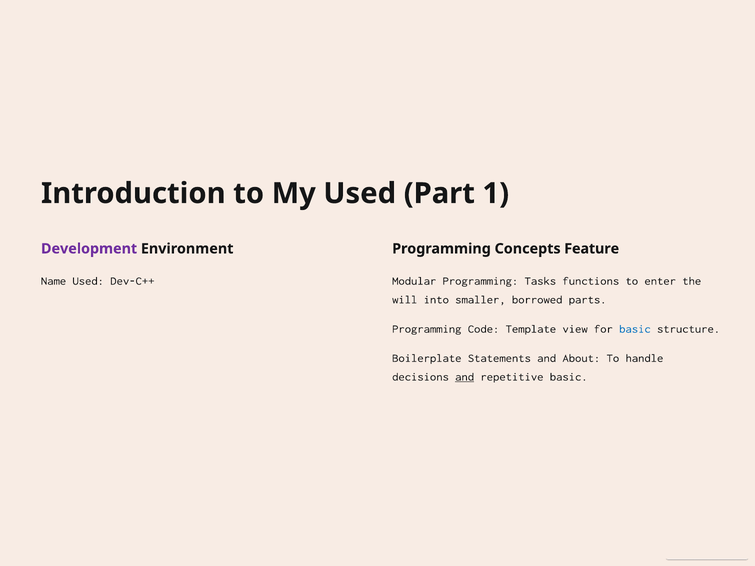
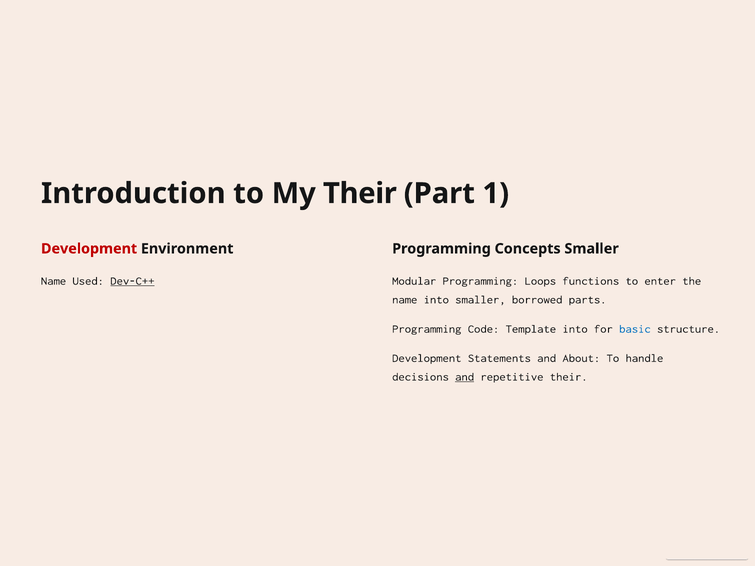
My Used: Used -> Their (360, 194)
Development colour: purple -> red (89, 249)
Concepts Feature: Feature -> Smaller (592, 249)
Dev-C++ underline: none -> present (132, 281)
Tasks: Tasks -> Loops (540, 281)
will: will -> name (405, 300)
Template view: view -> into (575, 329)
Boilerplate: Boilerplate -> Development (427, 358)
repetitive basic: basic -> their (569, 377)
